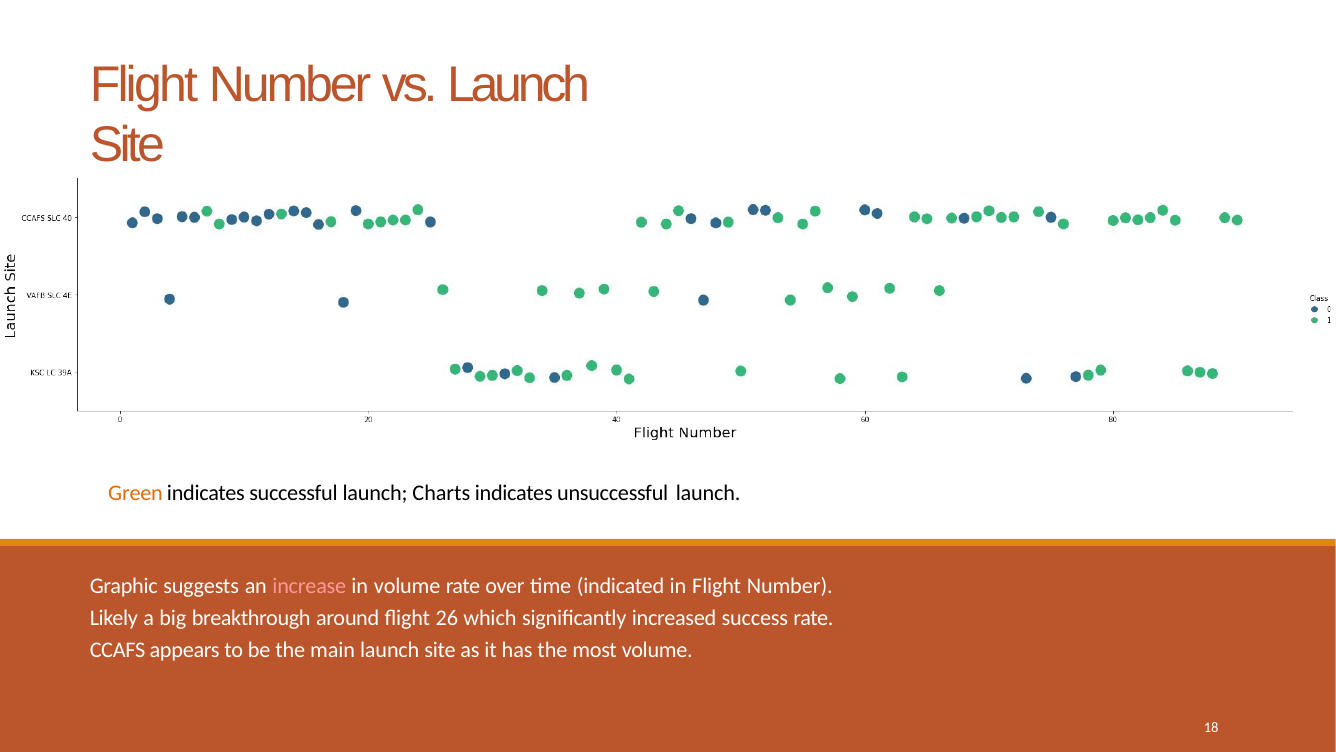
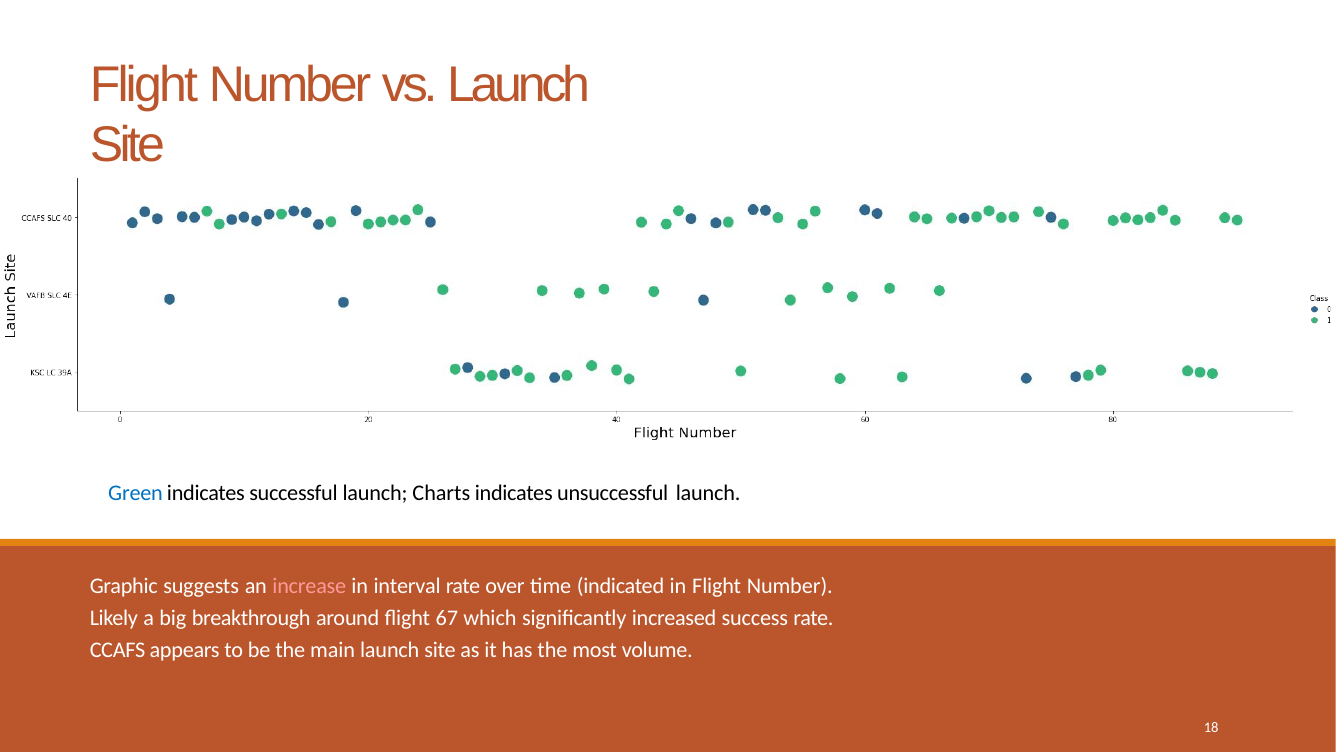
Green colour: orange -> blue (136, 493)
in volume: volume -> interval (407, 586)
26: 26 -> 67 (447, 618)
